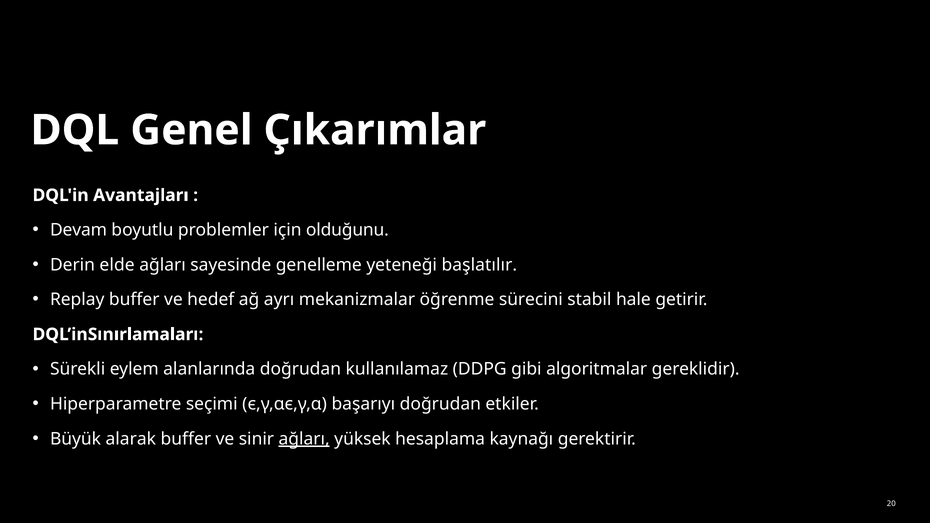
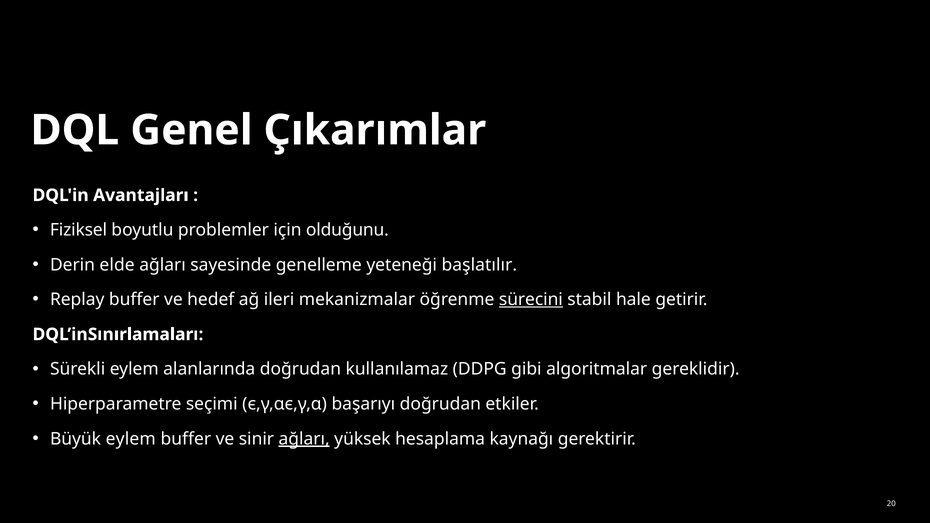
Devam: Devam -> Fiziksel (78, 230)
ayrı: ayrı -> ileri (279, 300)
sürecini underline: none -> present (531, 300)
Büyük alarak: alarak -> eylem (131, 439)
